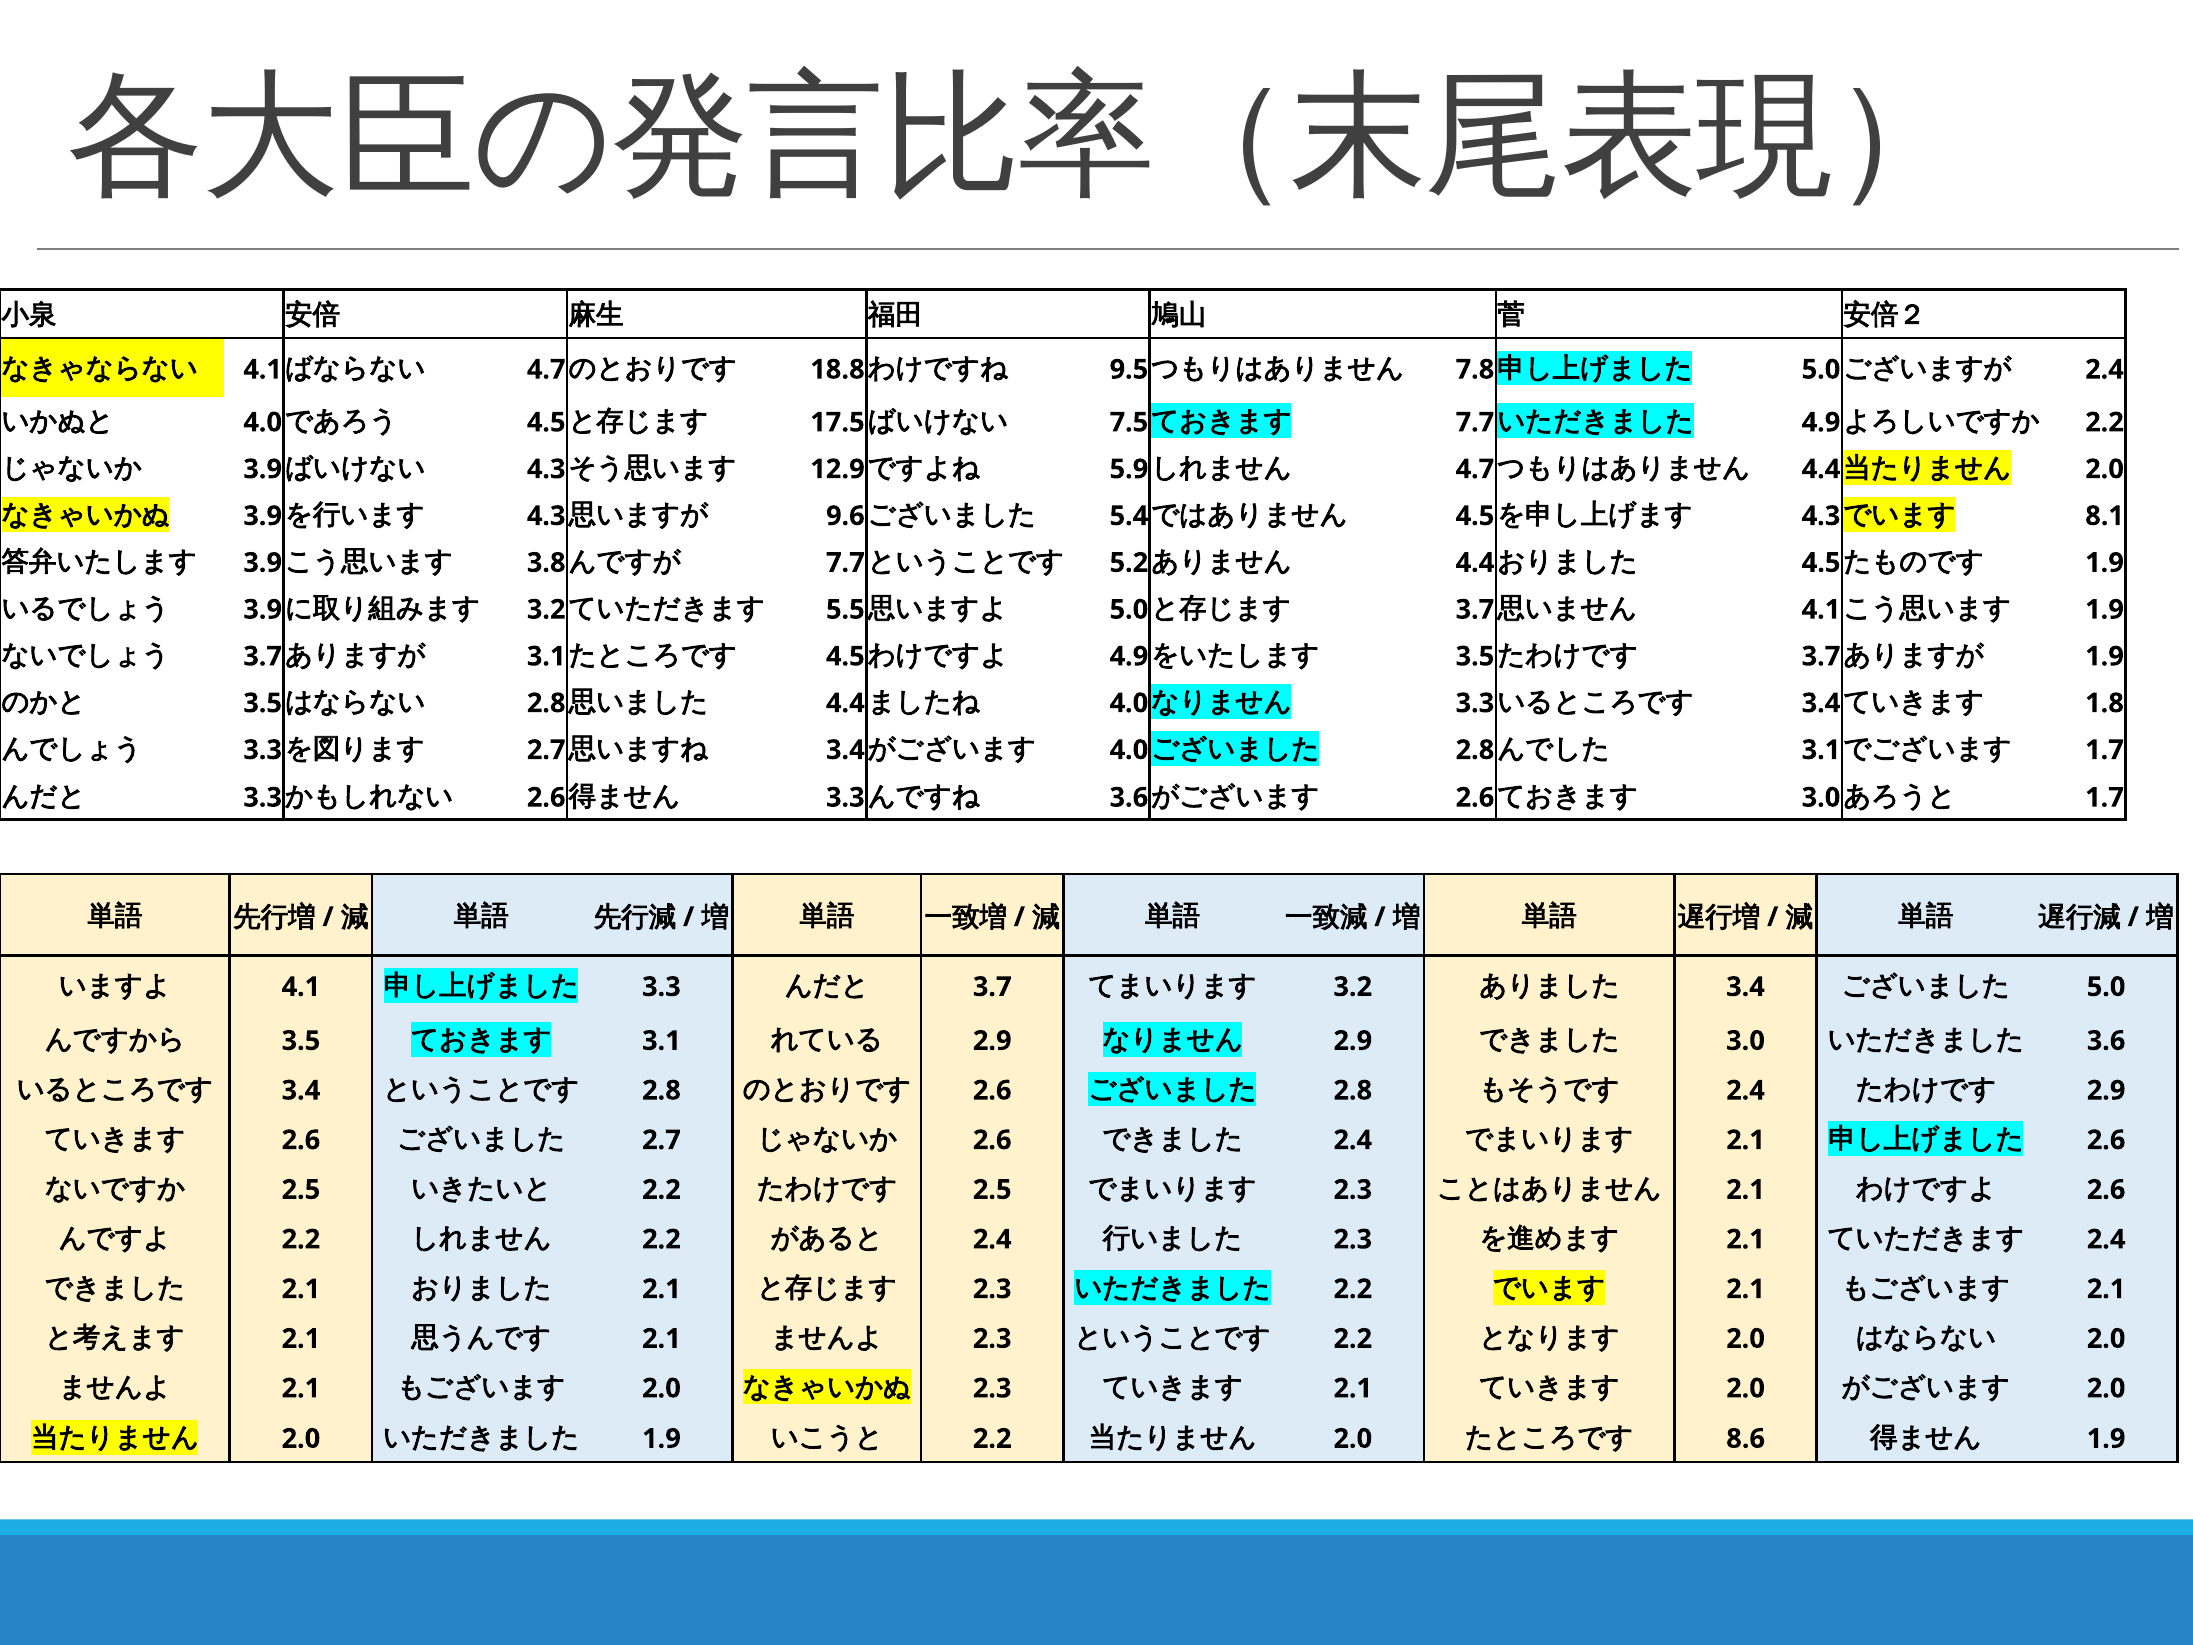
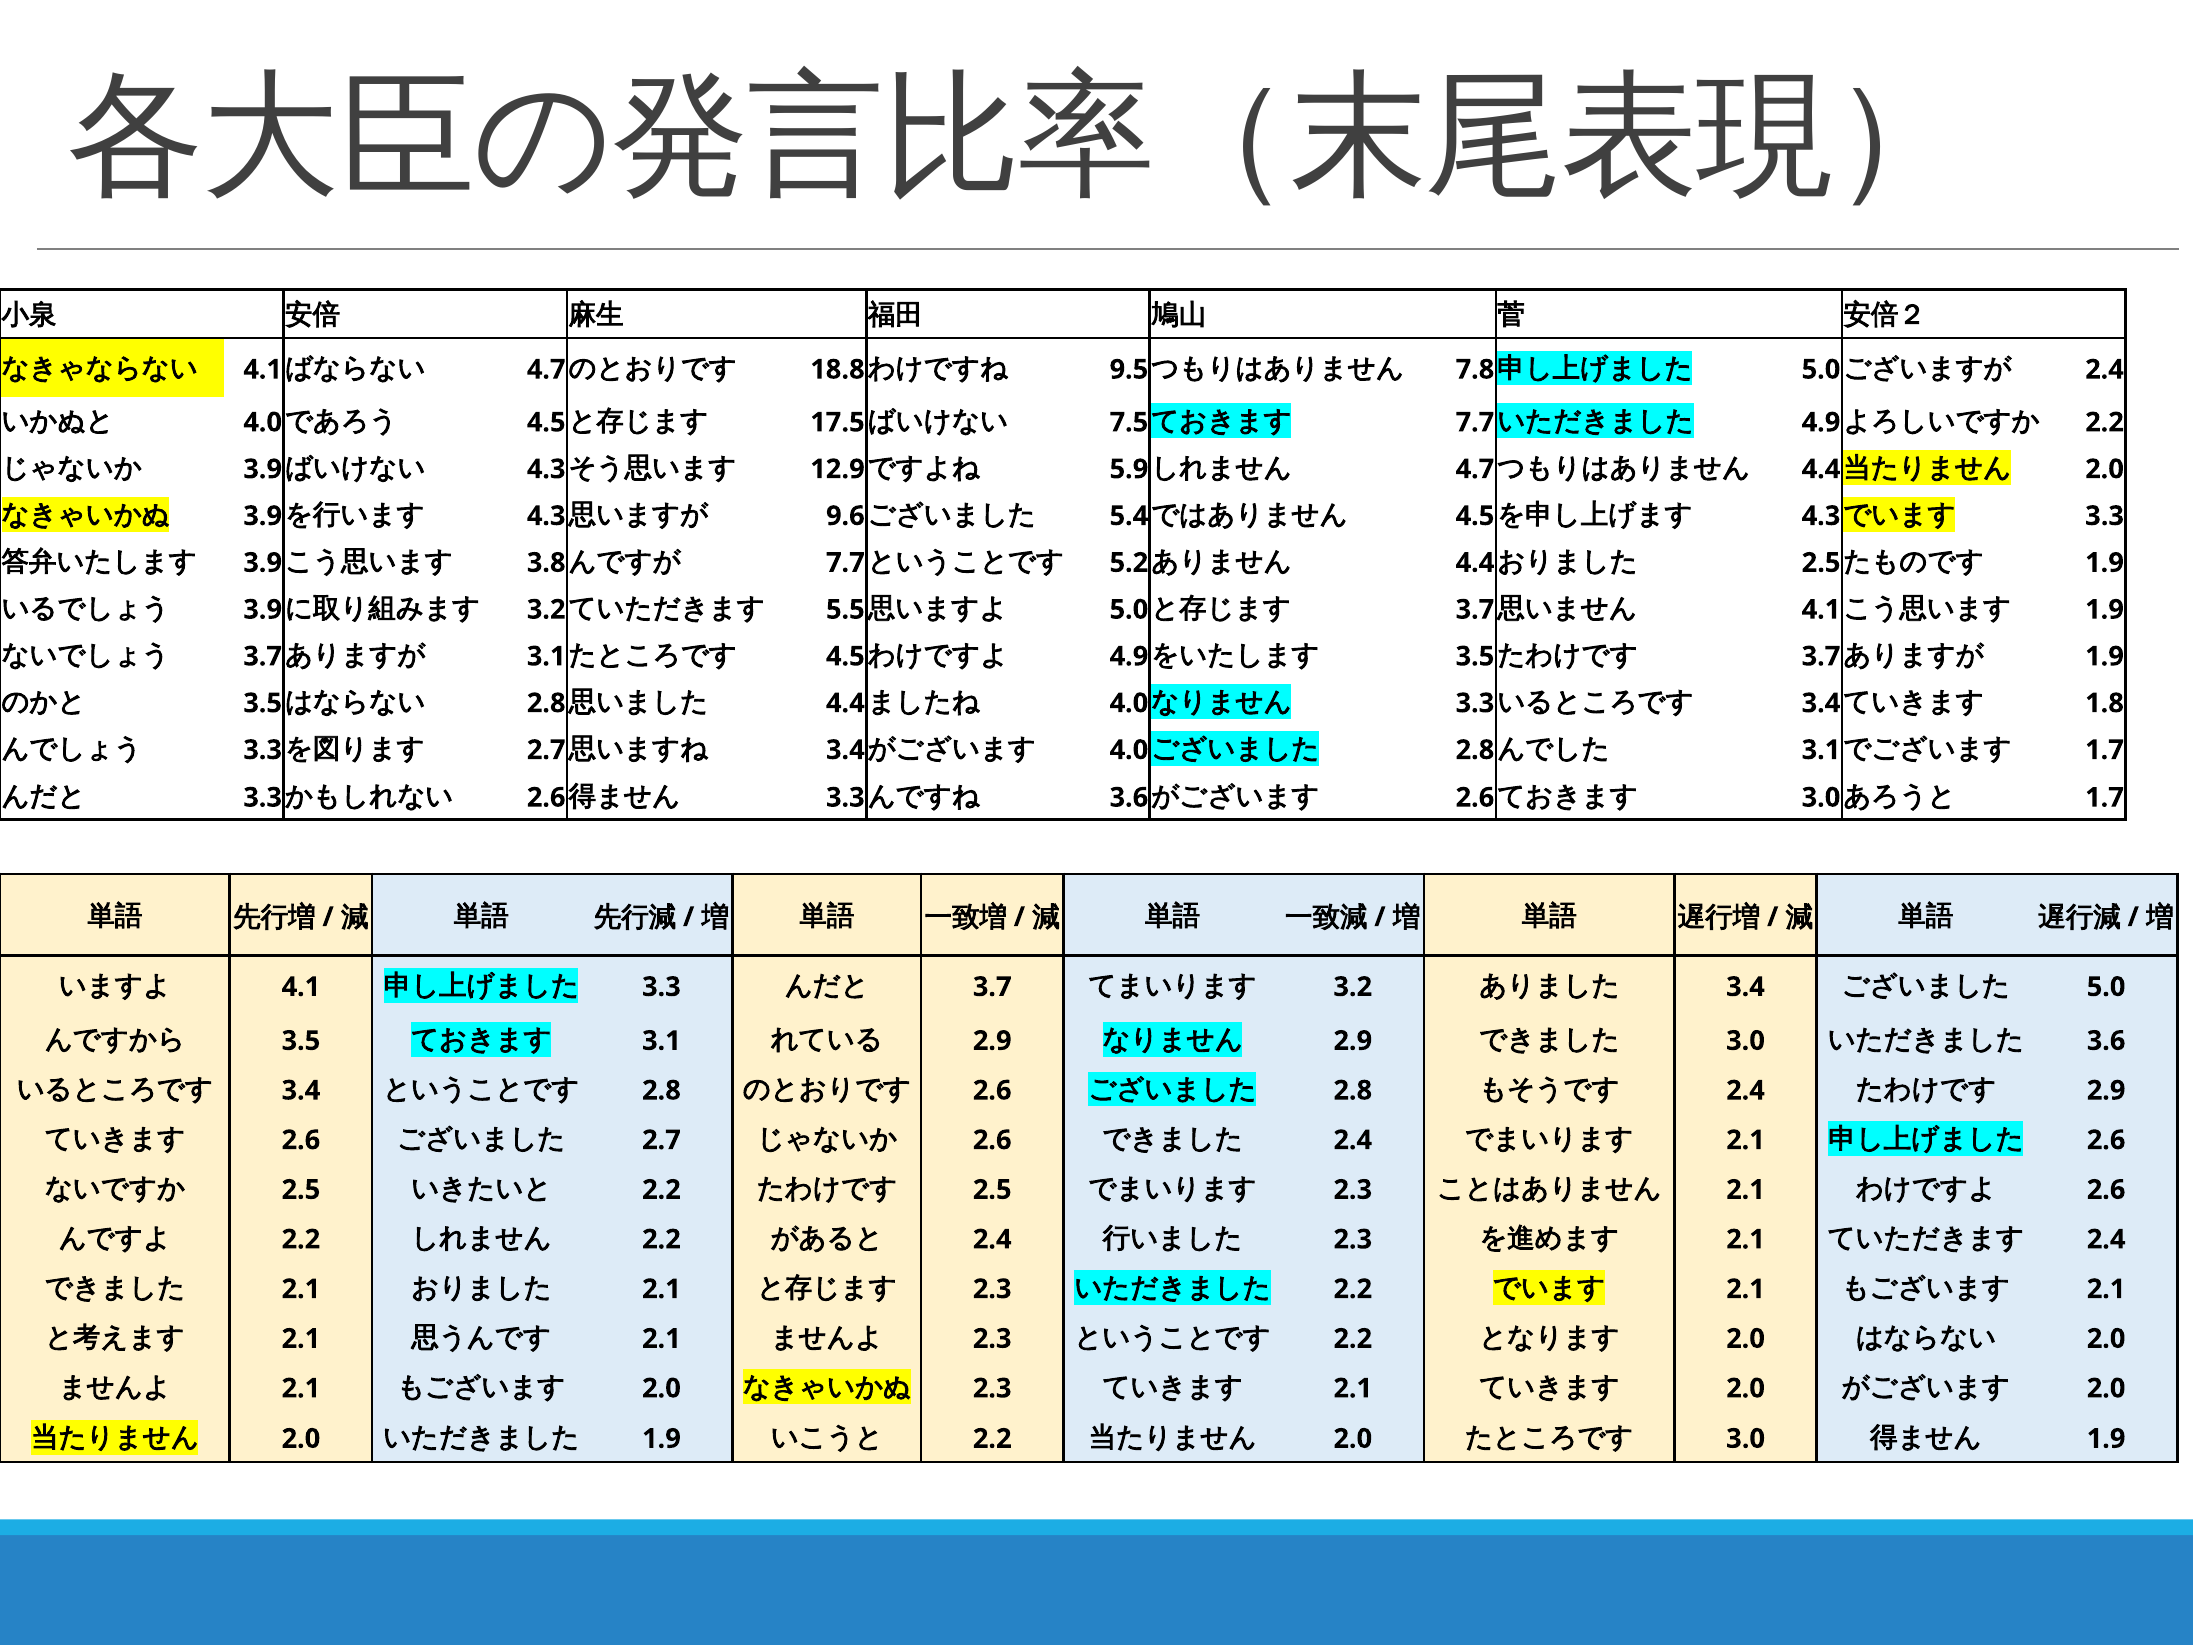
8.1: 8.1 -> 3.3 (2105, 516)
4.5: 4.5 -> 2.5 (1821, 563)
8.6: 8.6 -> 3.0 (1746, 1438)
